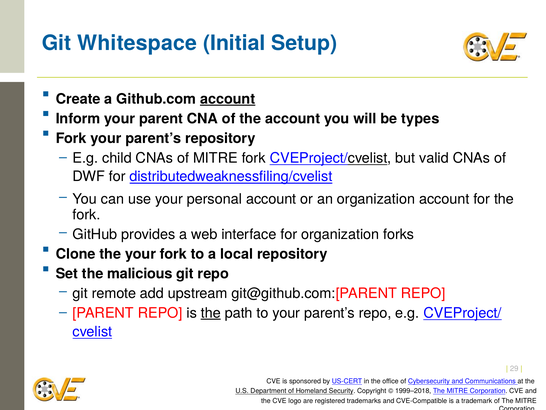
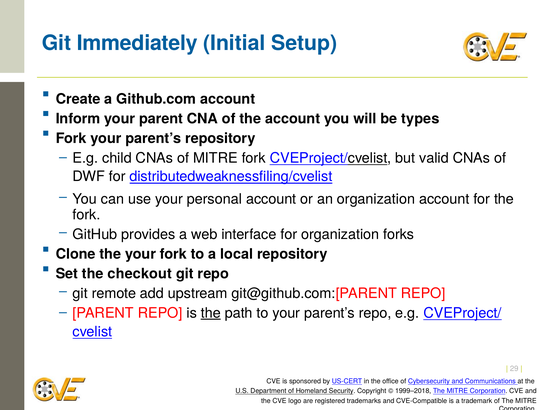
Whitespace: Whitespace -> Immediately (137, 43)
account underline: present -> none (228, 99)
malicious: malicious -> checkout (140, 273)
